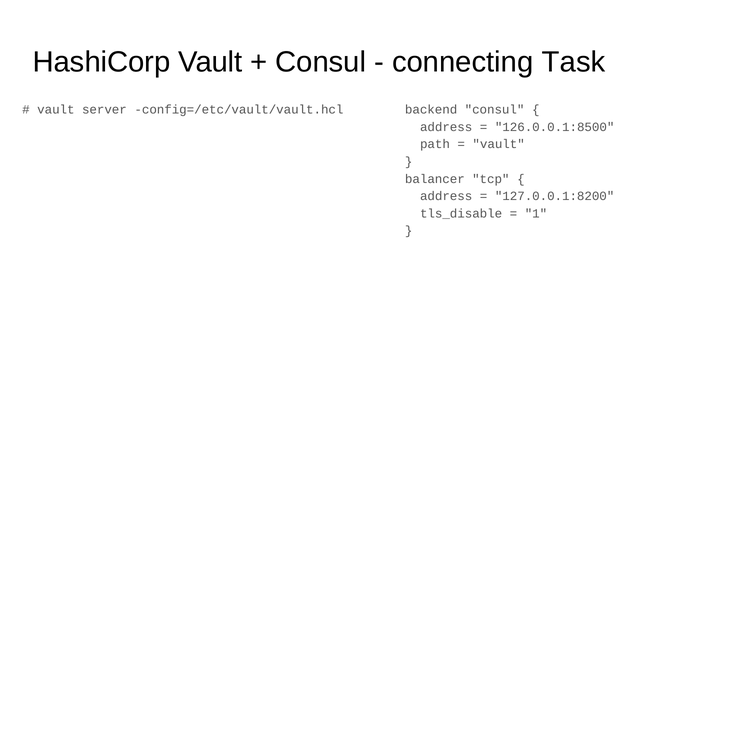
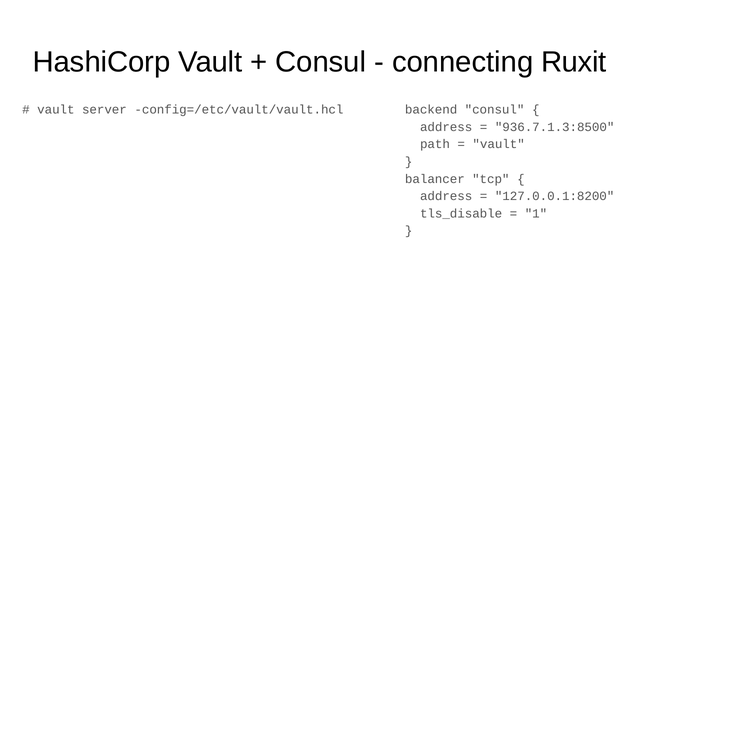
Task: Task -> Ruxit (574, 62)
126.0.0.1:8500: 126.0.0.1:8500 -> 936.7.1.3:8500 (555, 127)
